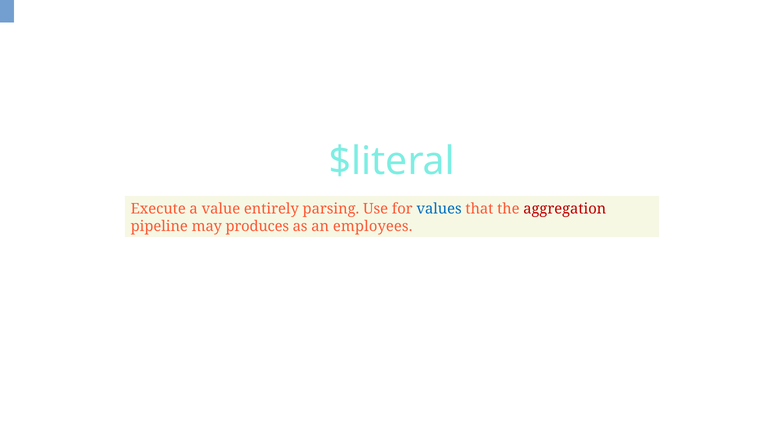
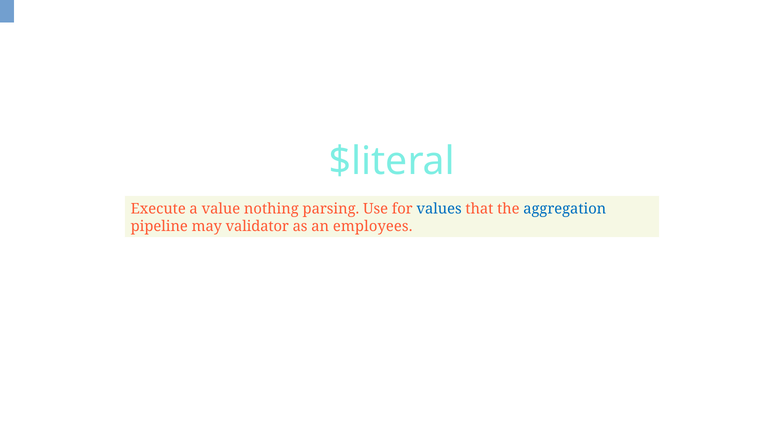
entirely: entirely -> nothing (271, 209)
aggregation colour: red -> blue (565, 209)
produces: produces -> validator (257, 226)
